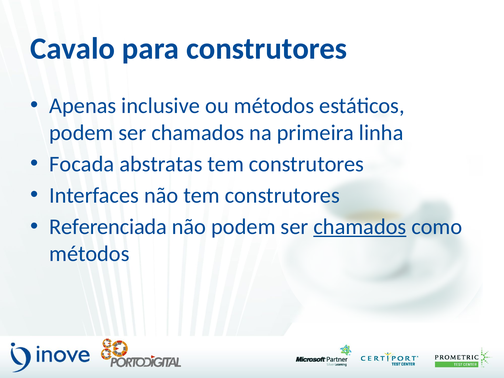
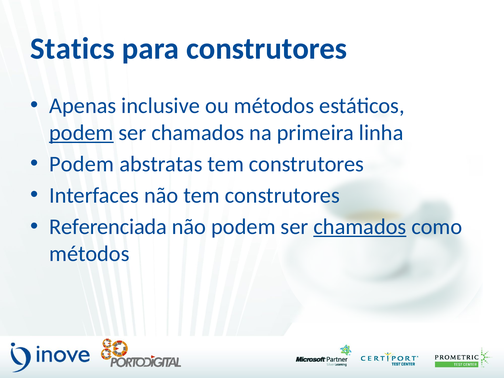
Cavalo: Cavalo -> Statics (73, 49)
podem underline: none -> present (81, 133)
Focada: Focada -> Podem (82, 164)
